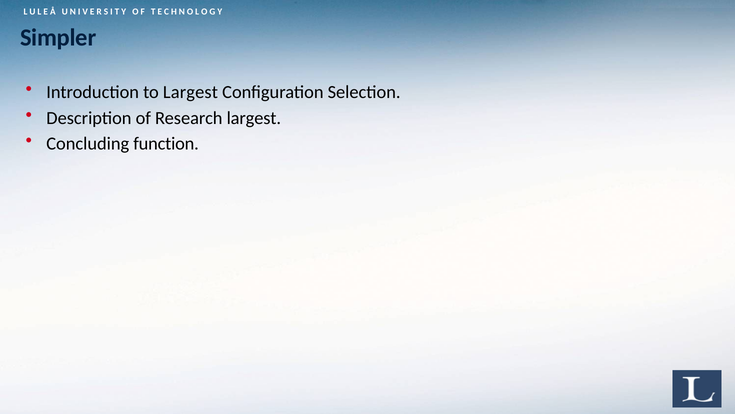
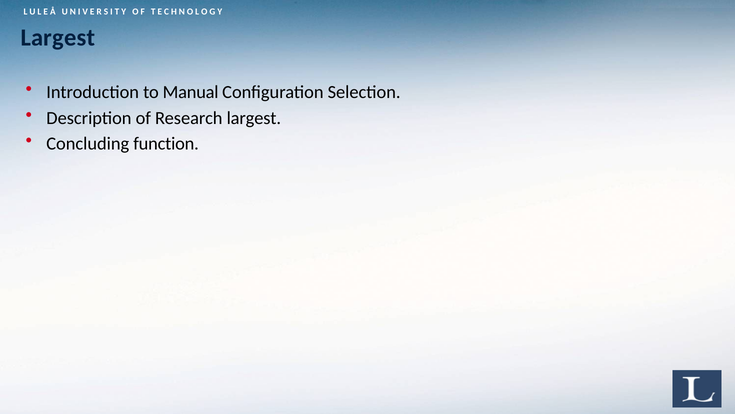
Simpler: Simpler -> Largest (58, 38)
to Largest: Largest -> Manual (191, 92)
